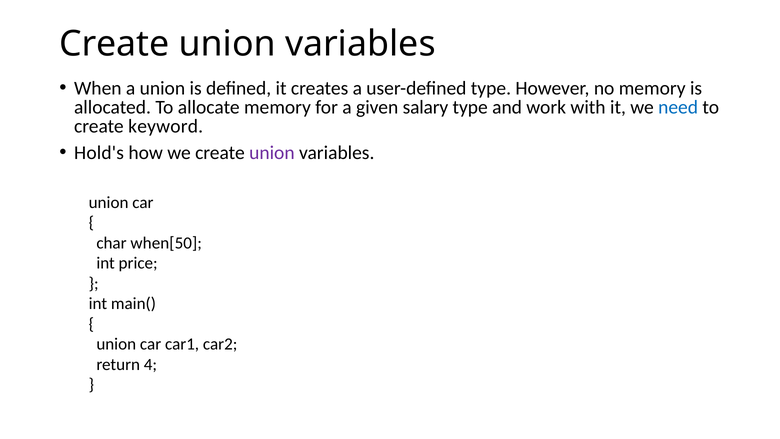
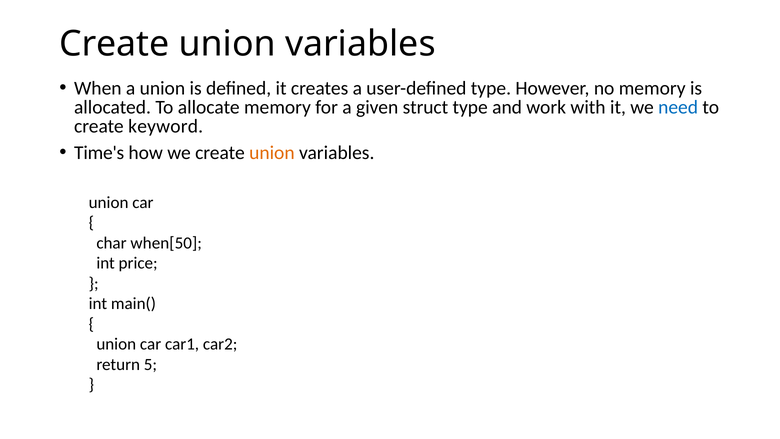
salary: salary -> struct (425, 107)
Hold's: Hold's -> Time's (99, 153)
union colour: purple -> orange (272, 153)
4: 4 -> 5 (150, 364)
